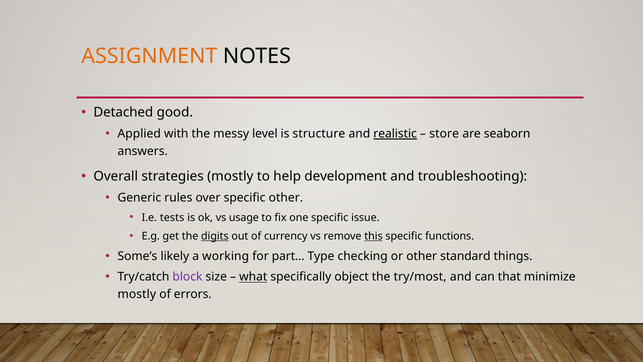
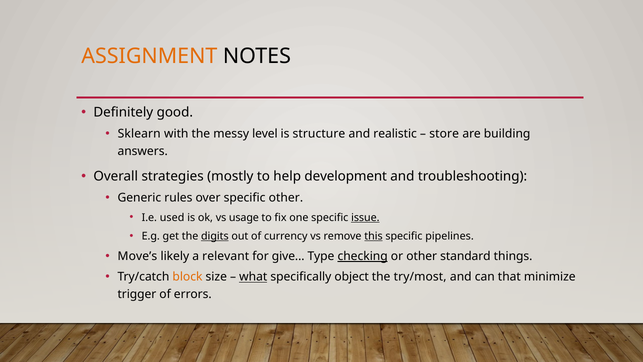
Detached: Detached -> Definitely (123, 112)
Applied: Applied -> Sklearn (139, 134)
realistic underline: present -> none (395, 134)
seaborn: seaborn -> building (507, 134)
tests: tests -> used (172, 217)
issue underline: none -> present (365, 217)
functions: functions -> pipelines (450, 236)
Some’s: Some’s -> Move’s (137, 256)
working: working -> relevant (226, 256)
part: part -> give (288, 256)
checking underline: none -> present (363, 256)
block colour: purple -> orange (187, 277)
mostly: mostly -> trigger (137, 294)
